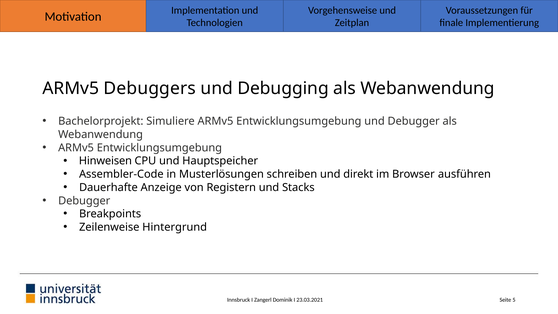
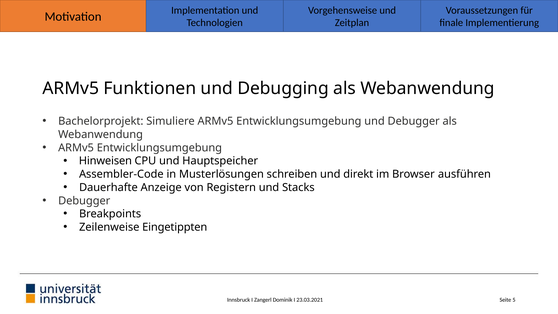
Debuggers: Debuggers -> Funktionen (150, 89)
Hintergrund: Hintergrund -> Eingetippten (175, 227)
